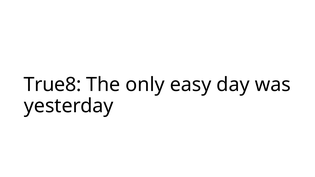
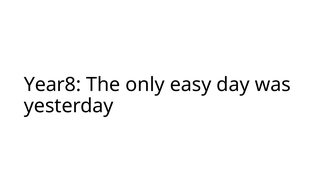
True8: True8 -> Year8 (52, 85)
